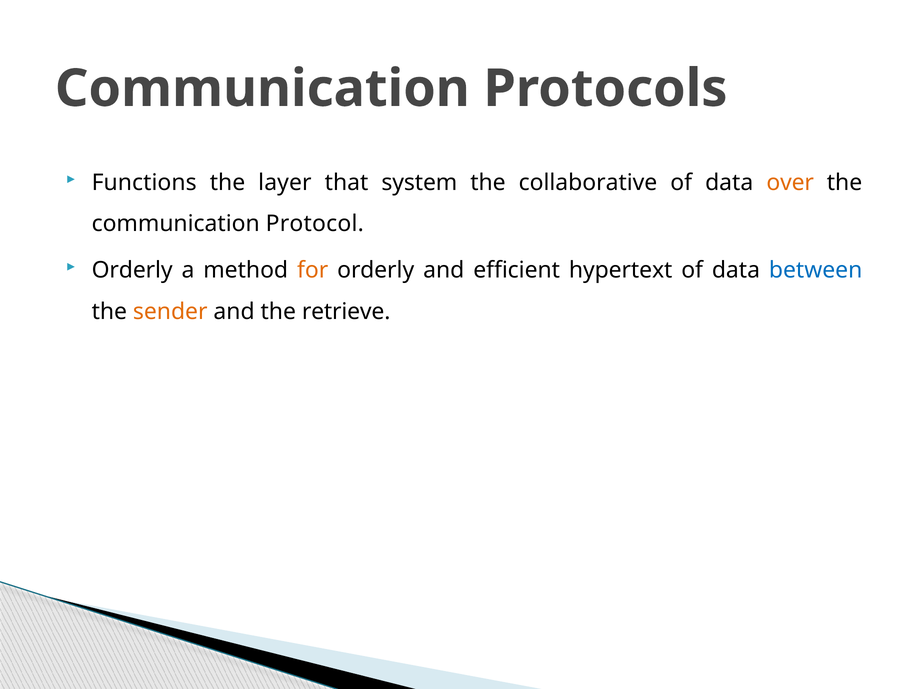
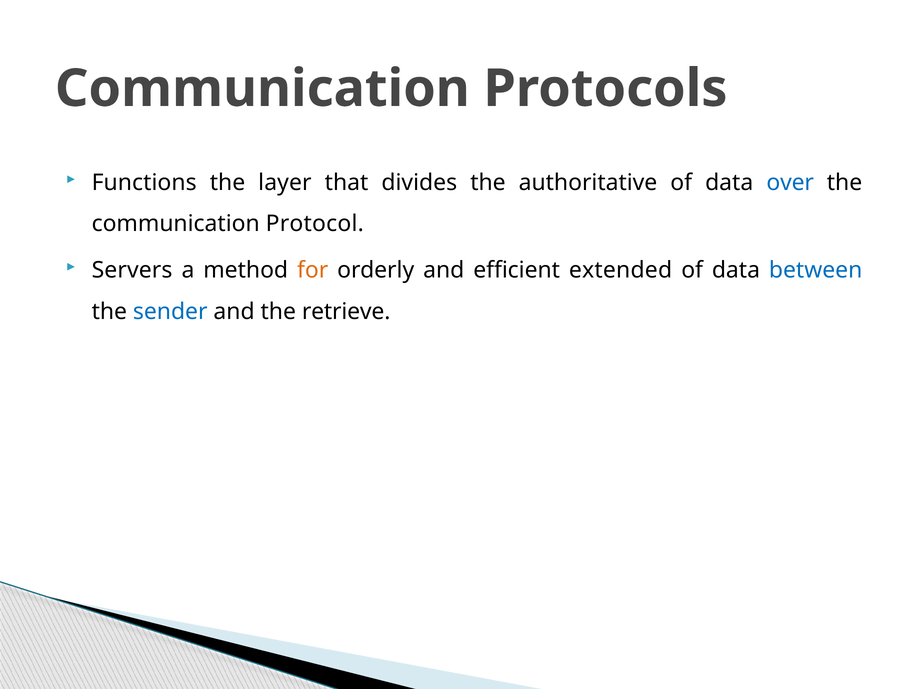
system: system -> divides (419, 182)
collaborative: collaborative -> authoritative (588, 182)
over colour: orange -> blue (790, 182)
Orderly: Orderly -> Servers (132, 270)
hypertext: hypertext -> extended (621, 270)
sender colour: orange -> blue (170, 311)
